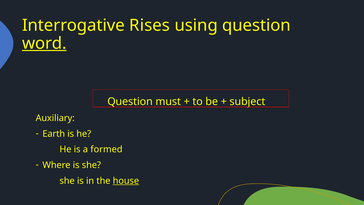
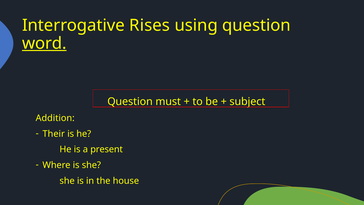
Auxiliary: Auxiliary -> Addition (55, 118)
Earth: Earth -> Their (54, 134)
formed: formed -> present (107, 149)
house underline: present -> none (126, 181)
